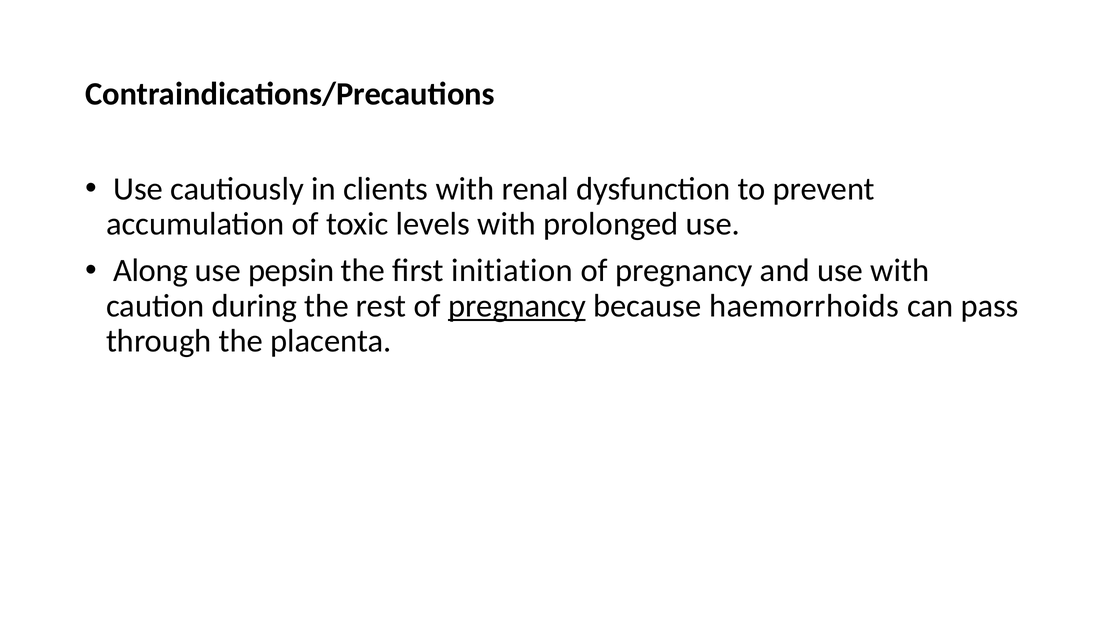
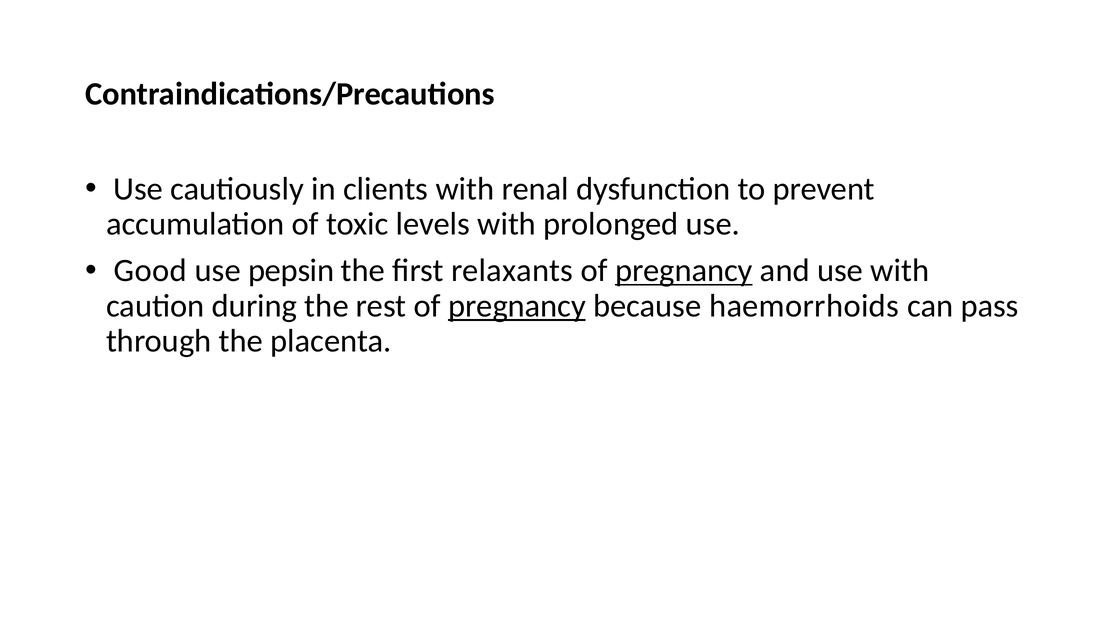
Along: Along -> Good (150, 271)
initiation: initiation -> relaxants (512, 271)
pregnancy underline: none -> present (684, 271)
